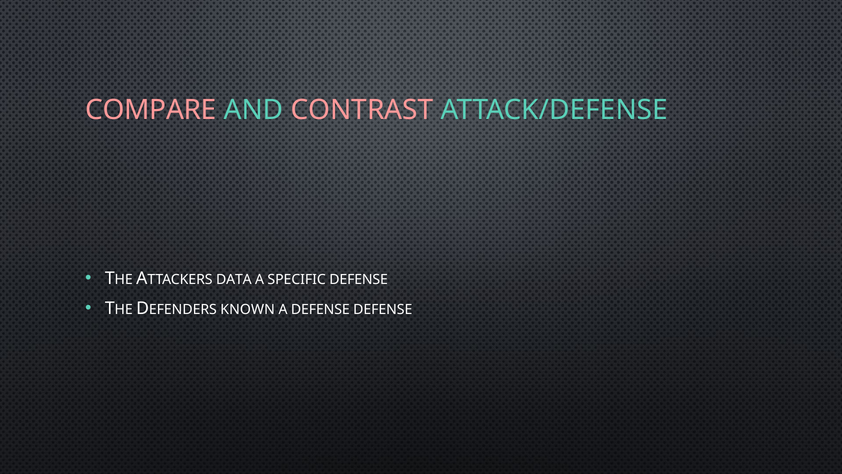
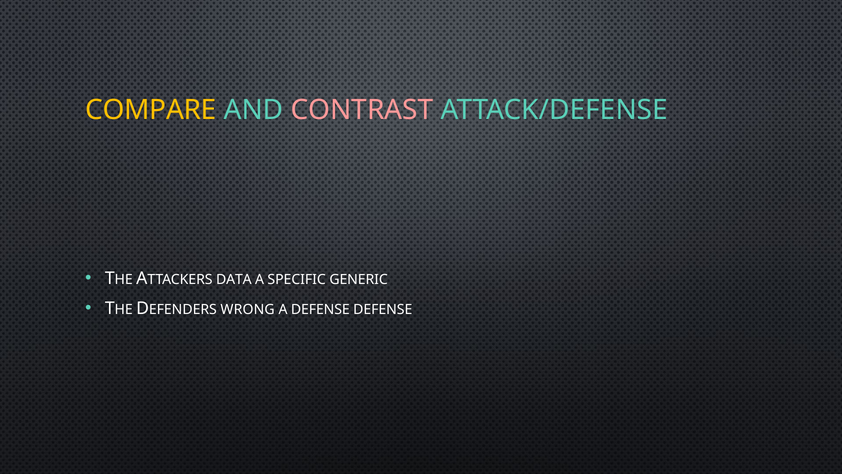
COMPARE colour: pink -> yellow (151, 110)
SPECIFIC DEFENSE: DEFENSE -> GENERIC (359, 280)
KNOWN: KNOWN -> WRONG (248, 309)
